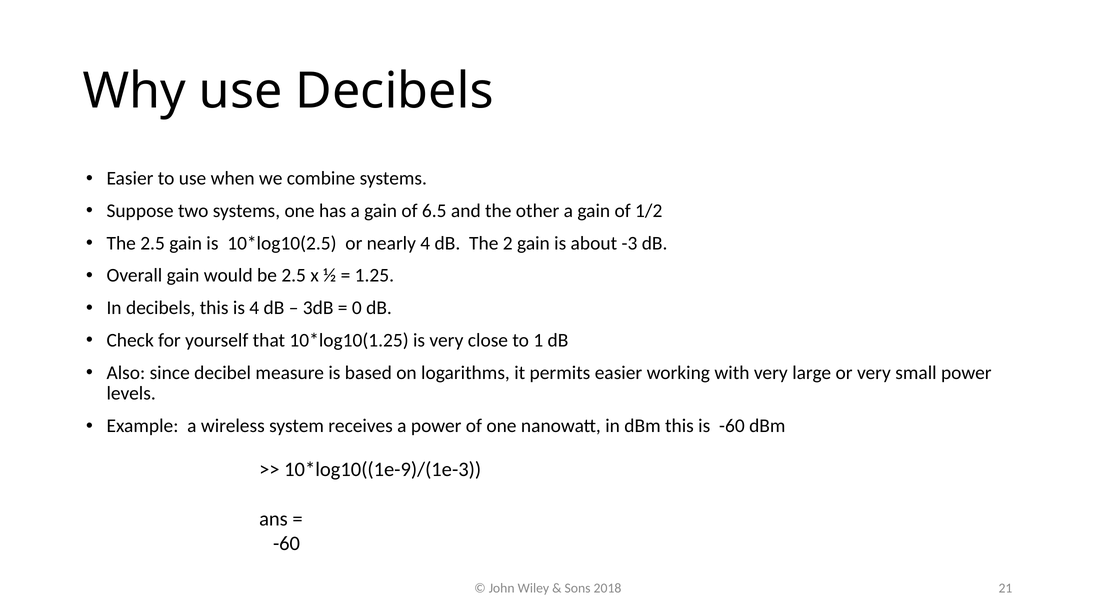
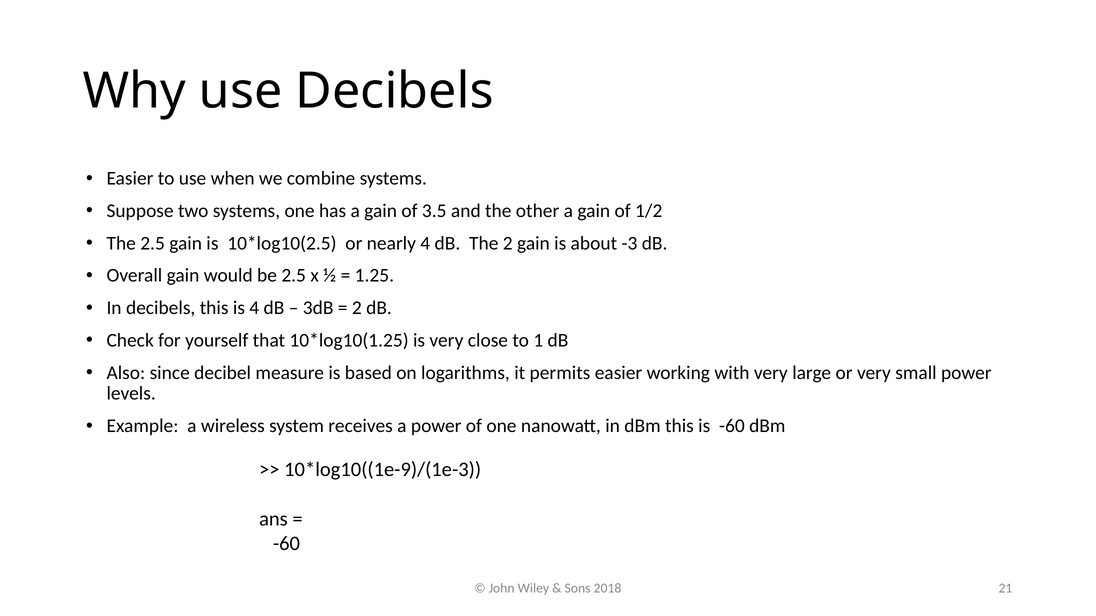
6.5: 6.5 -> 3.5 (434, 211)
0: 0 -> 2 (357, 308)
